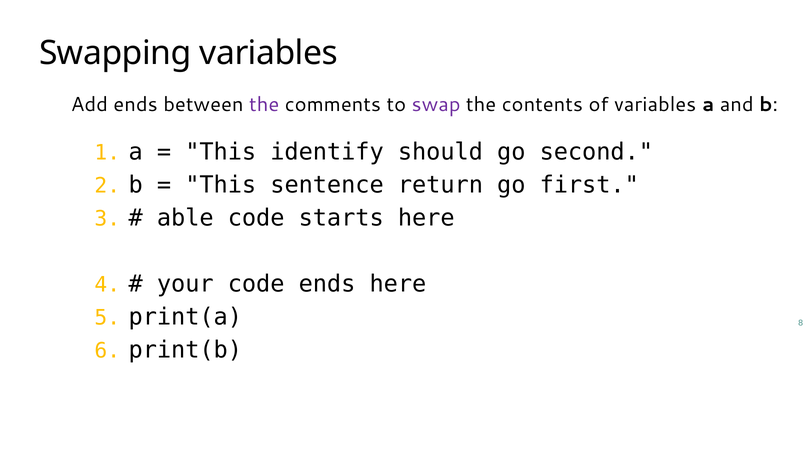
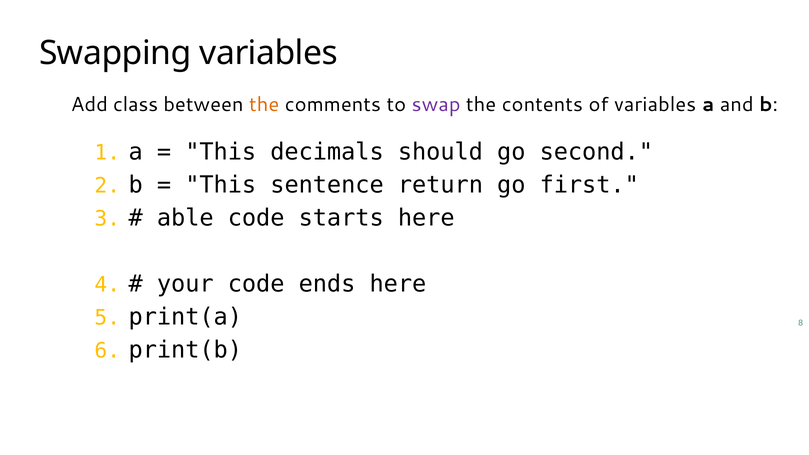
Add ends: ends -> class (136, 105)
the colour: purple -> orange (264, 105)
identify: identify -> decimals (327, 152)
